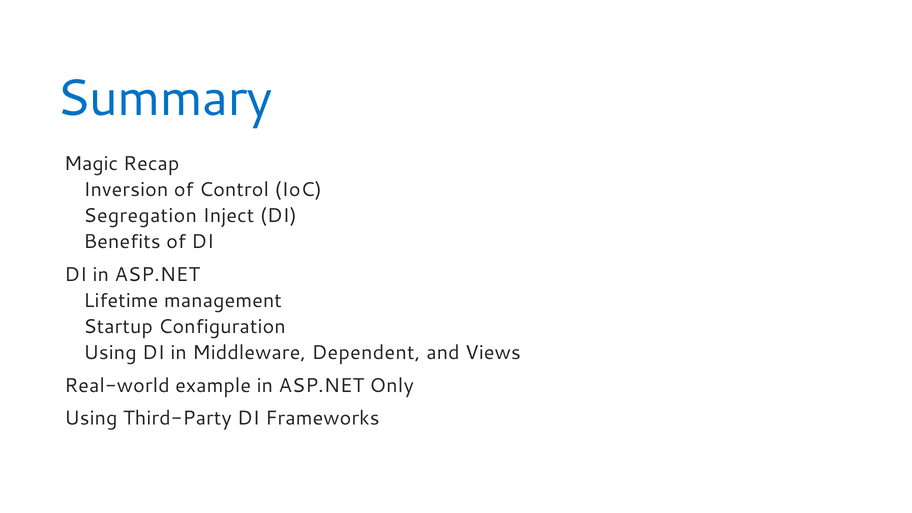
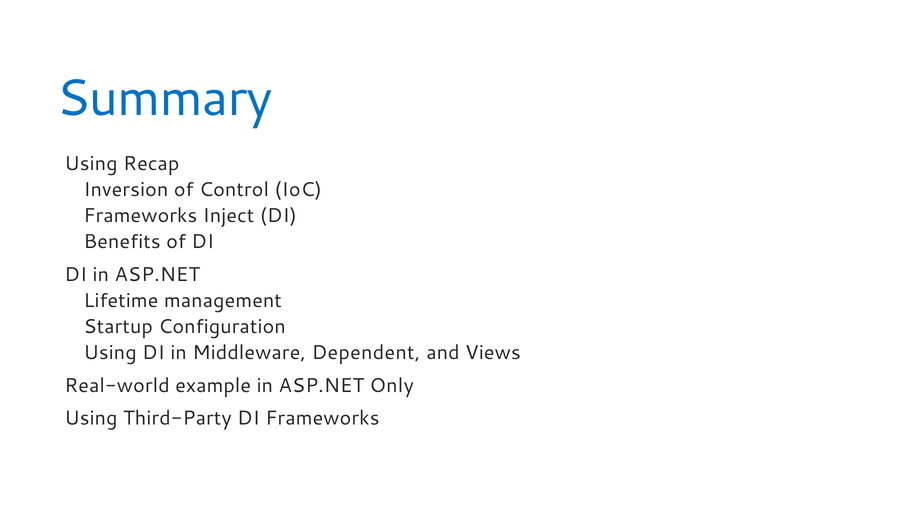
Magic: Magic -> Using (91, 164)
Segregation: Segregation -> Frameworks (140, 216)
